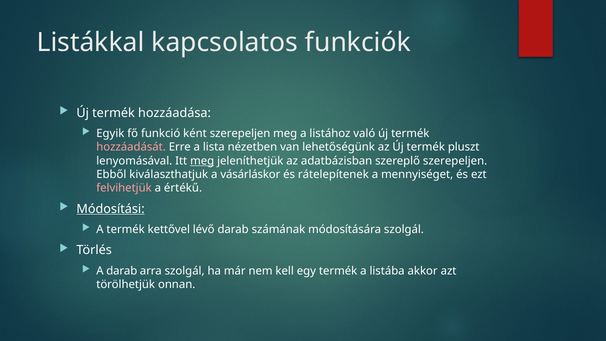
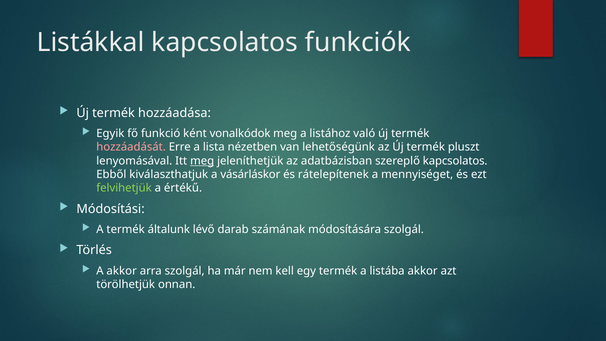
ként szerepeljen: szerepeljen -> vonalkódok (240, 133)
szereplő szerepeljen: szerepeljen -> kapcsolatos (455, 161)
felvihetjük colour: pink -> light green (124, 188)
Módosítási underline: present -> none (111, 209)
kettővel: kettővel -> általunk (169, 229)
A darab: darab -> akkor (122, 271)
